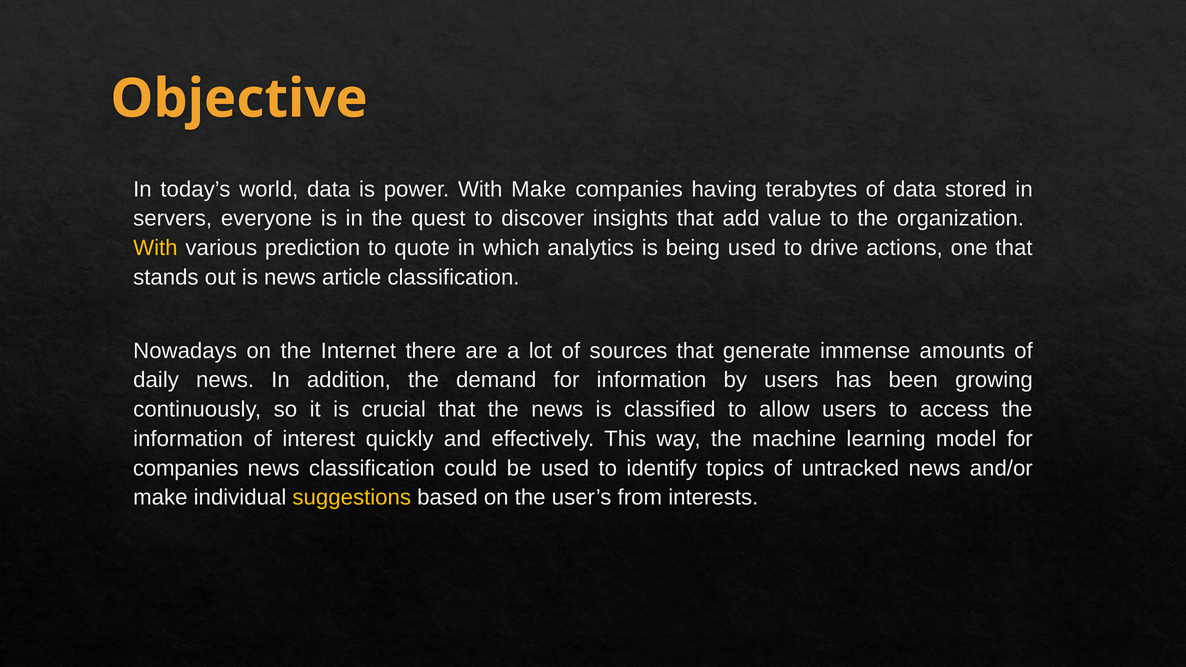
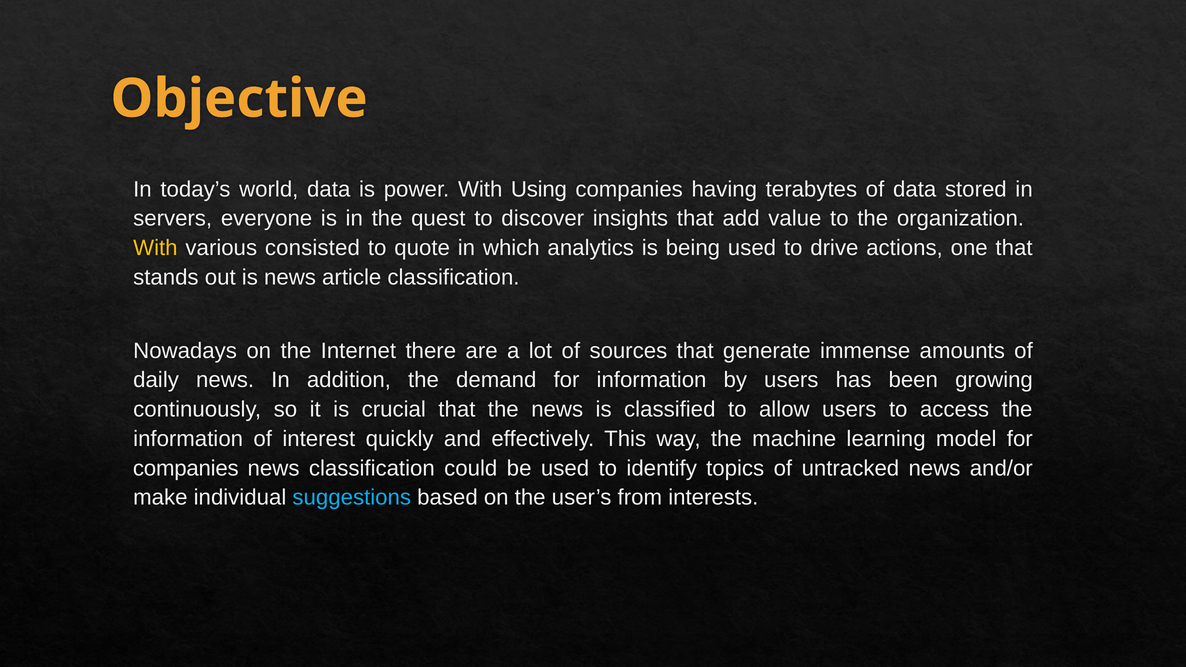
With Make: Make -> Using (539, 189)
prediction: prediction -> consisted (312, 248)
suggestions colour: yellow -> light blue (352, 498)
